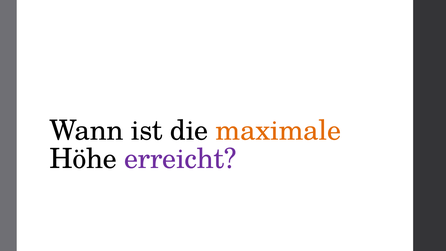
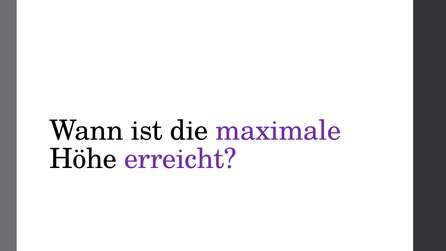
maximale colour: orange -> purple (278, 131)
